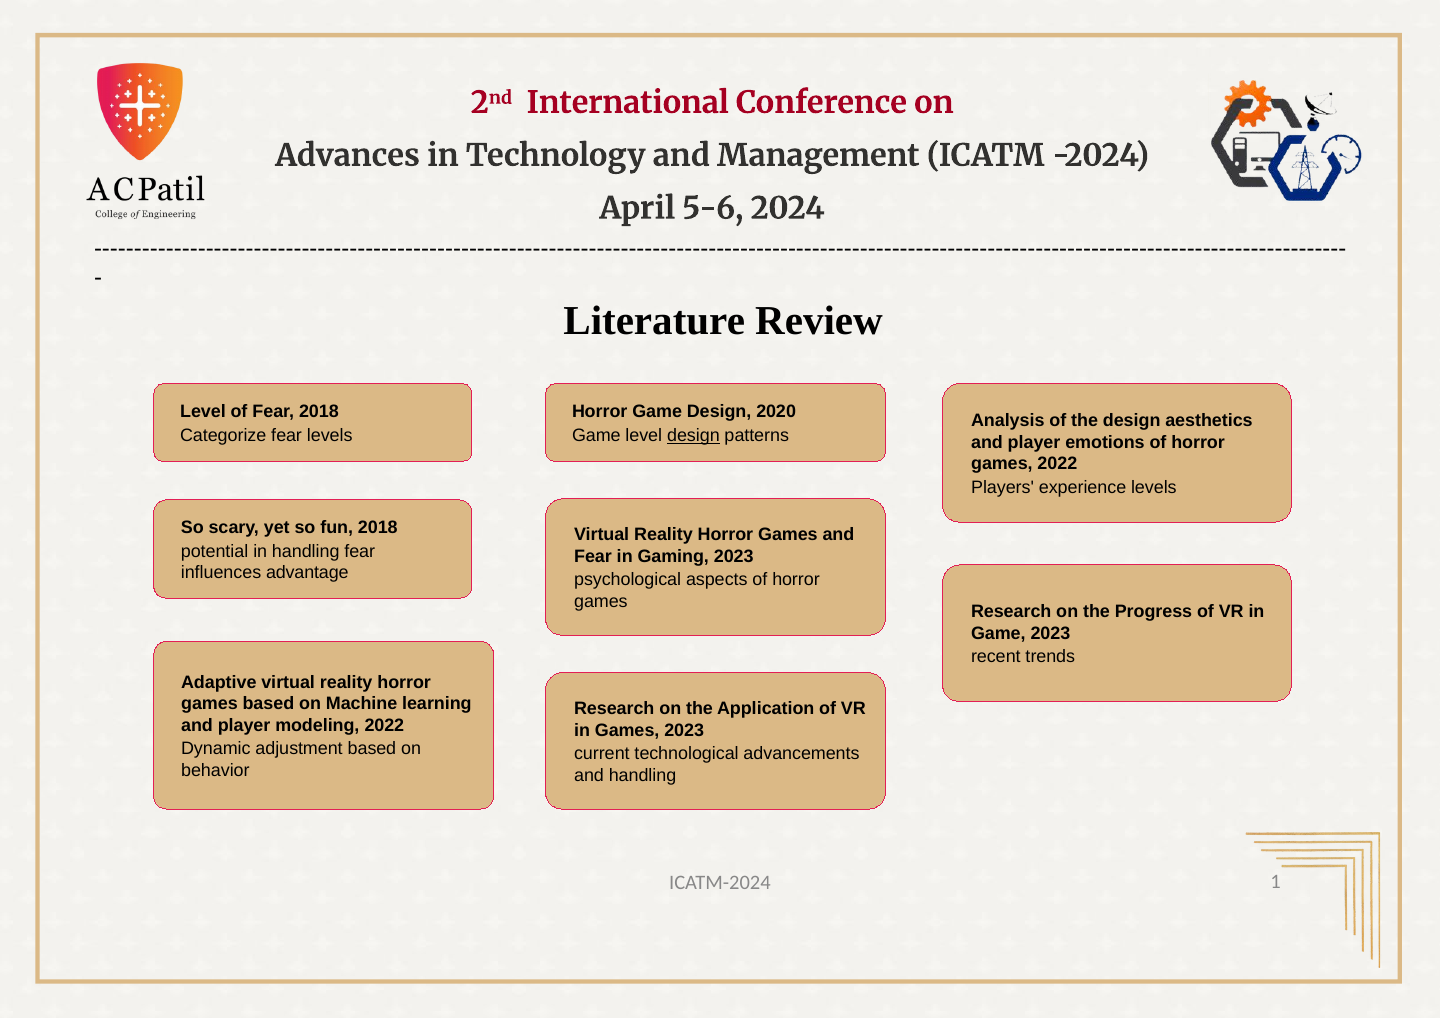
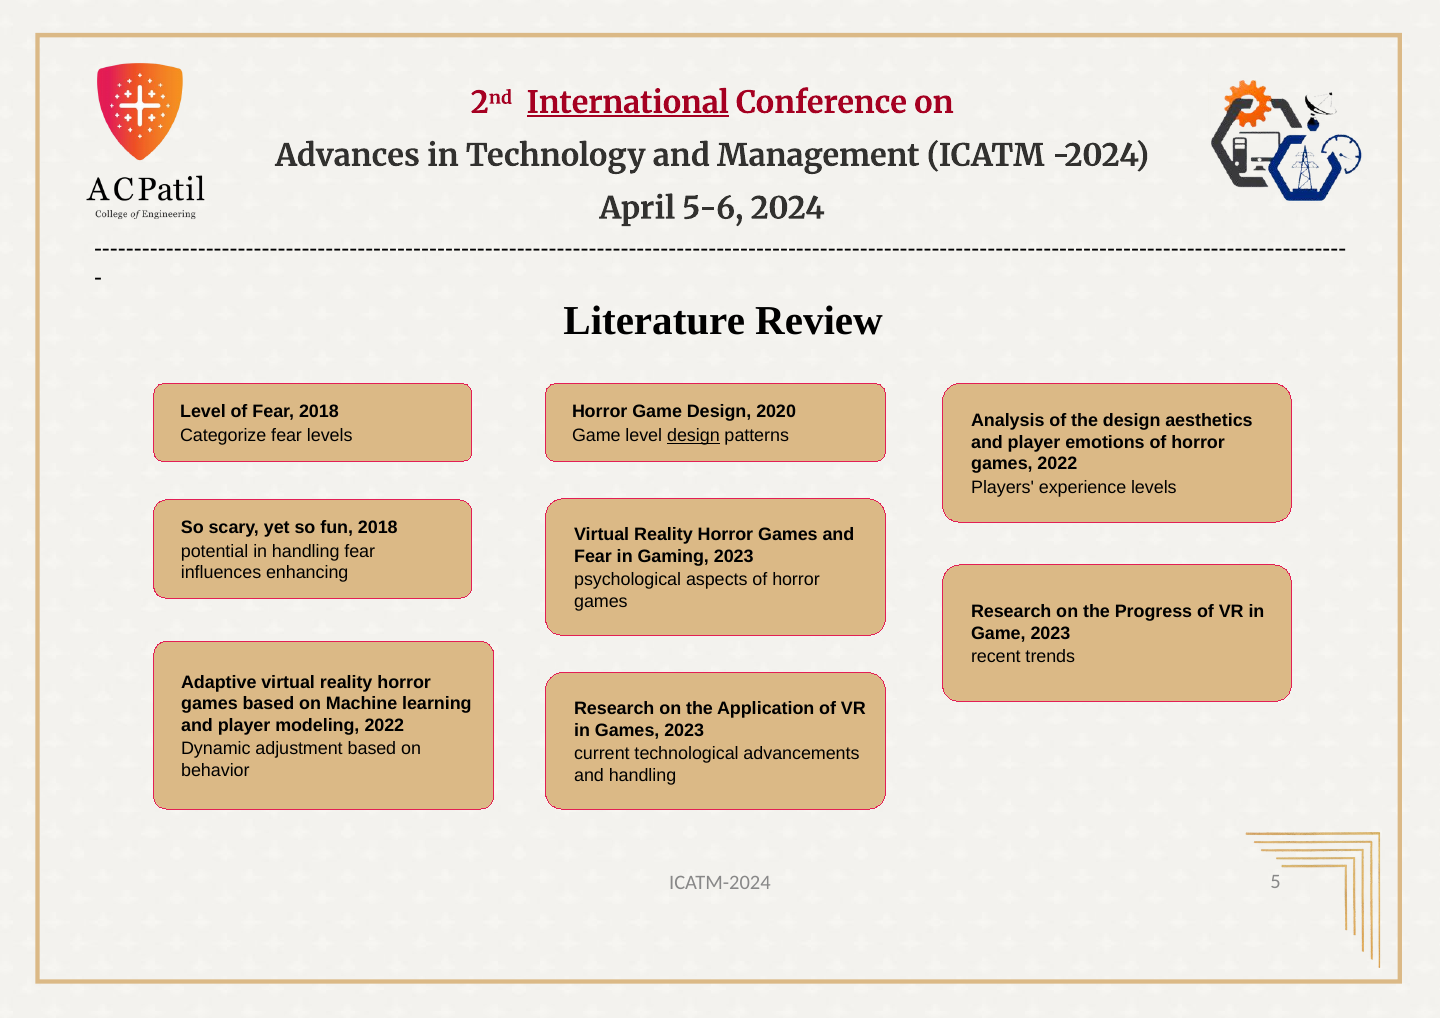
International underline: none -> present (628, 103)
advantage: advantage -> enhancing (307, 573)
1: 1 -> 5 (1276, 882)
